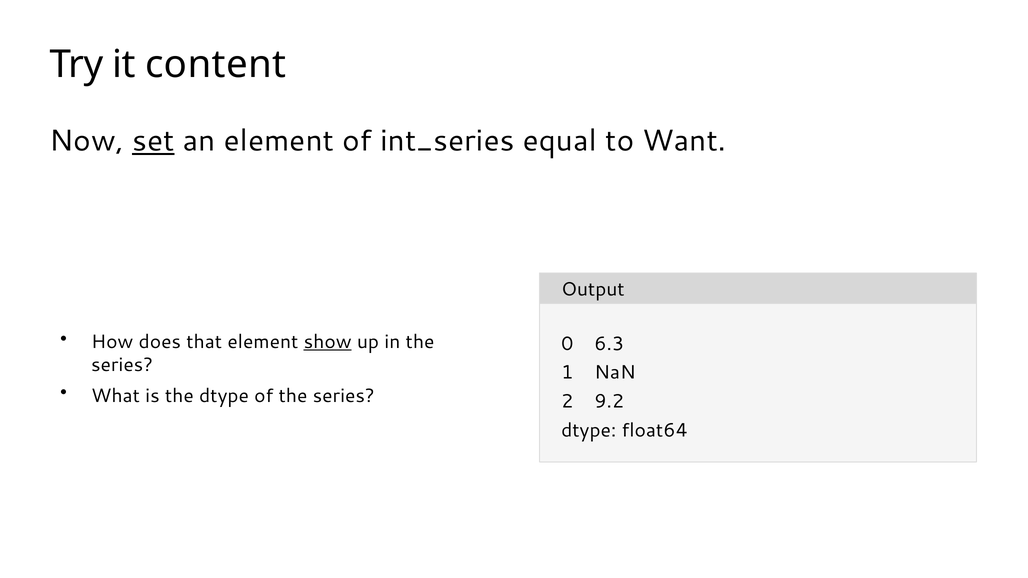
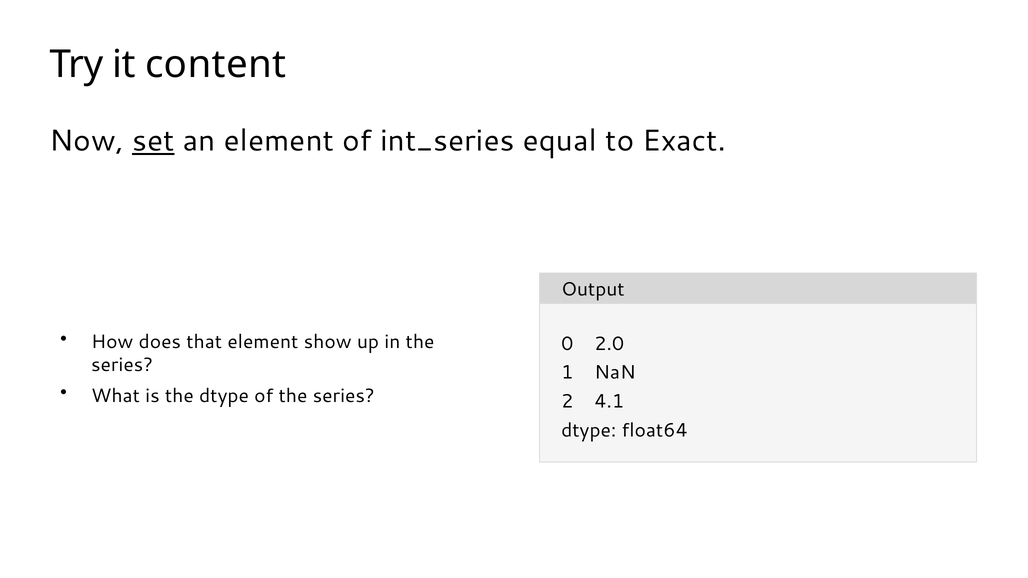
Want: Want -> Exact (684, 141)
show underline: present -> none (328, 342)
6.3: 6.3 -> 2.0 (609, 344)
9.2: 9.2 -> 4.1 (609, 402)
